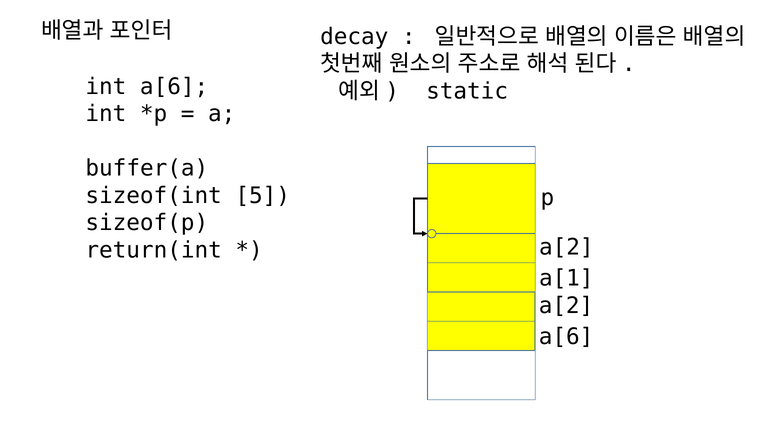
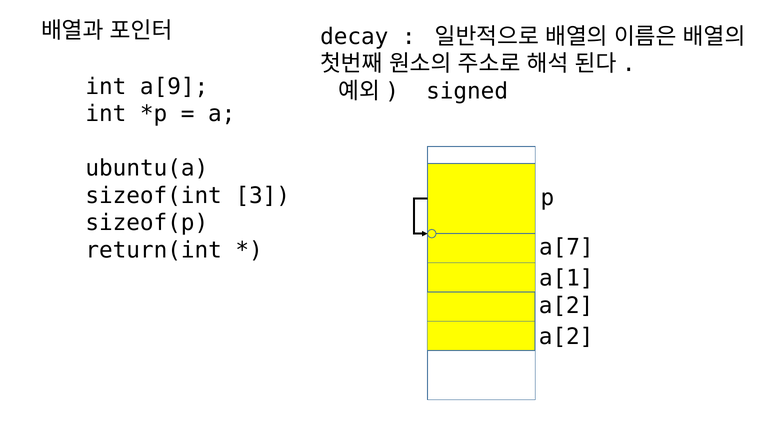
int a[6: a[6 -> a[9 (174, 86)
static: static -> signed (467, 91)
buffer(a: buffer(a -> ubuntu(a (147, 168)
5: 5 -> 3 (263, 195)
a[2: a[2 -> a[7 (566, 247)
a[6: a[6 -> a[2 (566, 336)
